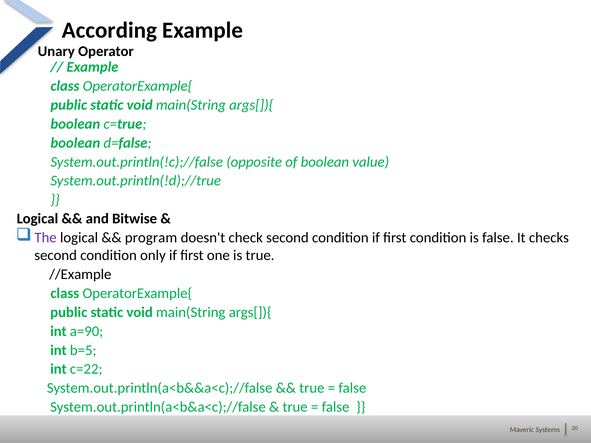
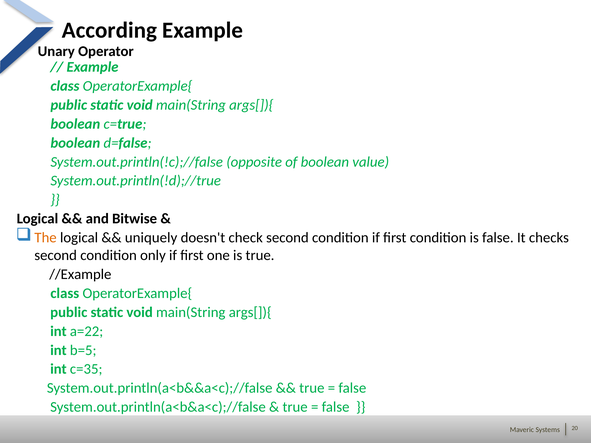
The colour: purple -> orange (46, 238)
program: program -> uniquely (151, 238)
a=90: a=90 -> a=22 (87, 331)
c=22: c=22 -> c=35 (86, 369)
